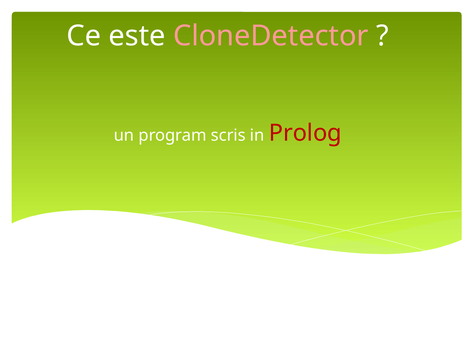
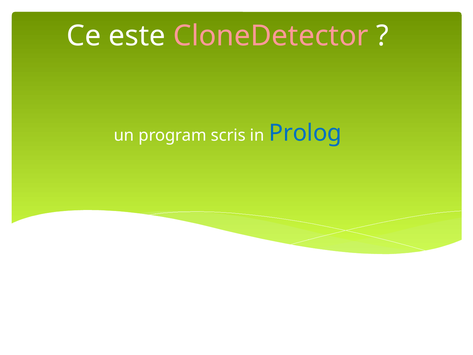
Prolog colour: red -> blue (305, 133)
